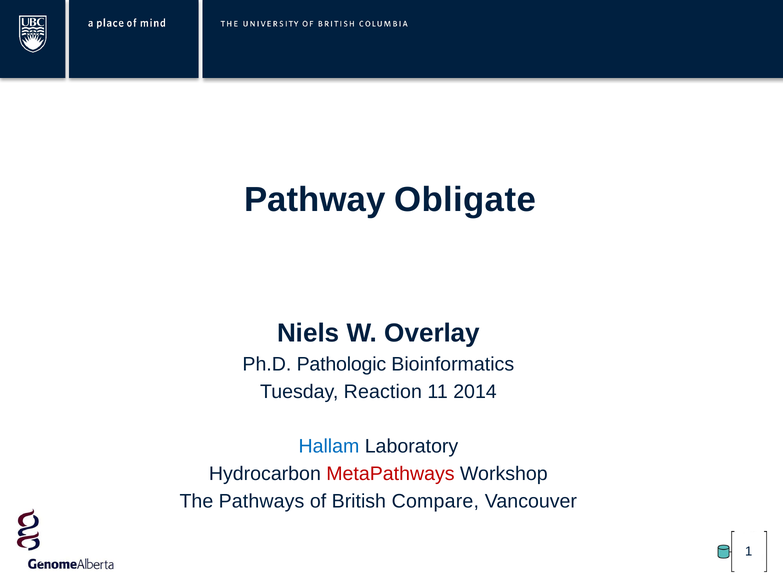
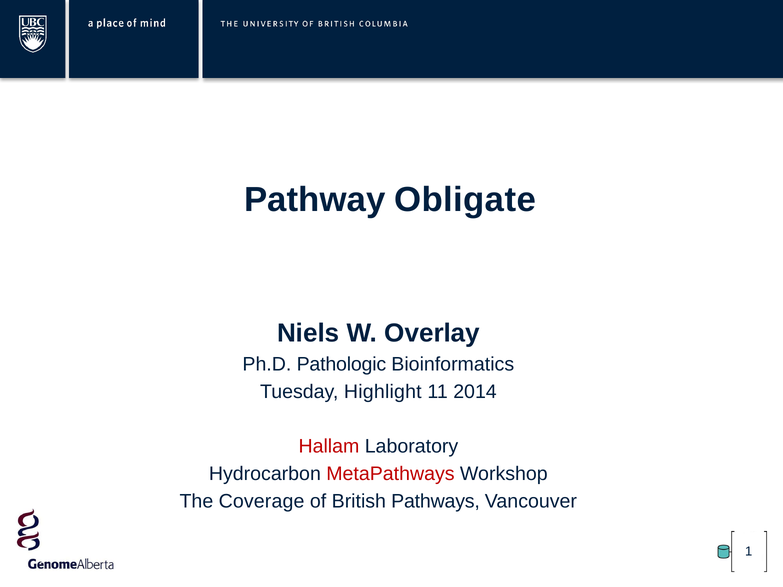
Reaction: Reaction -> Highlight (383, 392)
Hallam colour: blue -> red (329, 447)
Pathways: Pathways -> Coverage (262, 501)
Compare: Compare -> Pathways (436, 501)
